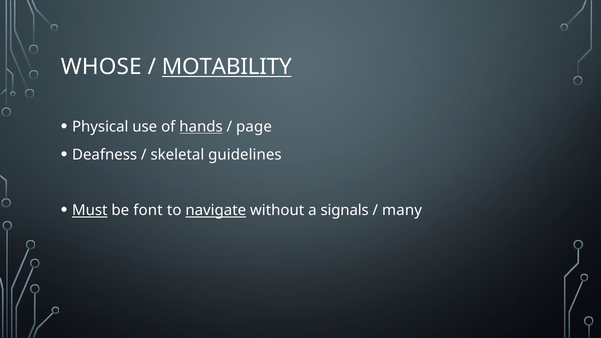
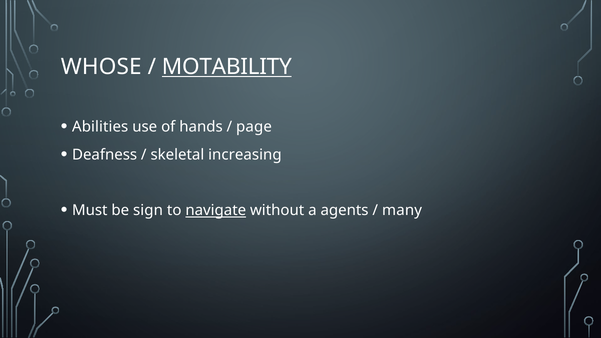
Physical: Physical -> Abilities (100, 127)
hands underline: present -> none (201, 127)
guidelines: guidelines -> increasing (245, 155)
Must underline: present -> none (90, 211)
font: font -> sign (148, 211)
signals: signals -> agents (345, 211)
